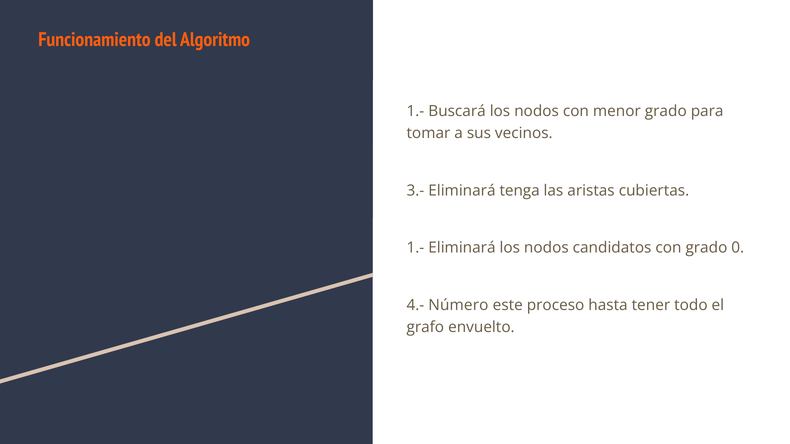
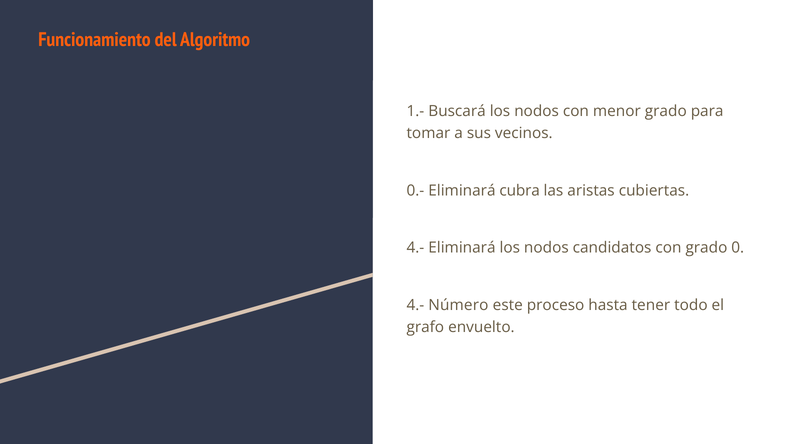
3.-: 3.- -> 0.- (415, 191)
tenga: tenga -> cubra (520, 191)
1.-: 1.- -> 4.- (415, 248)
